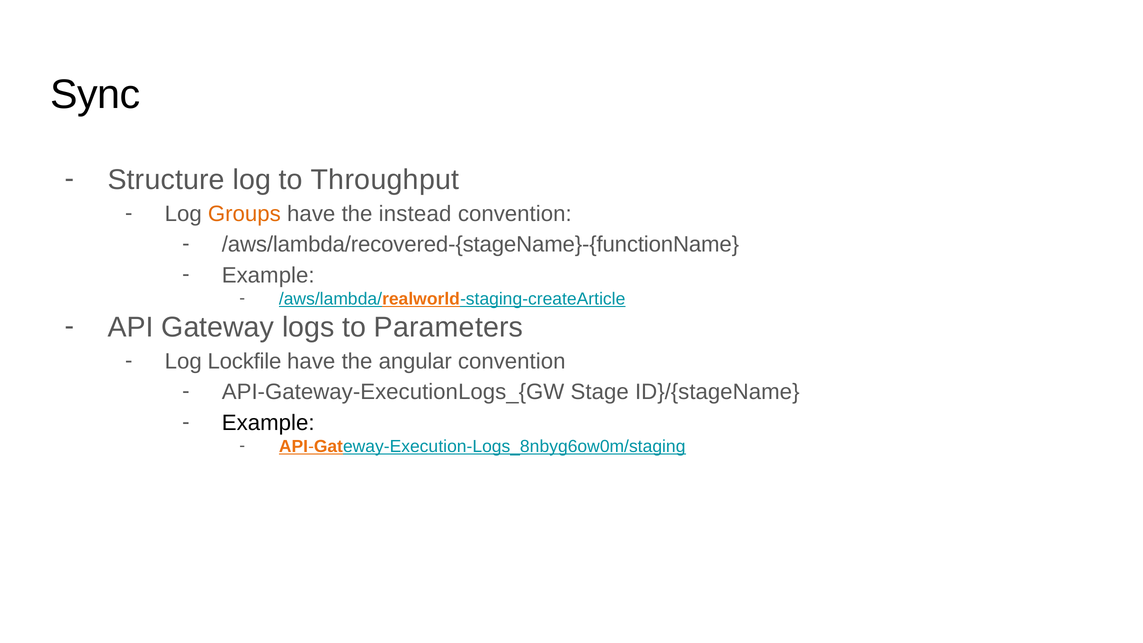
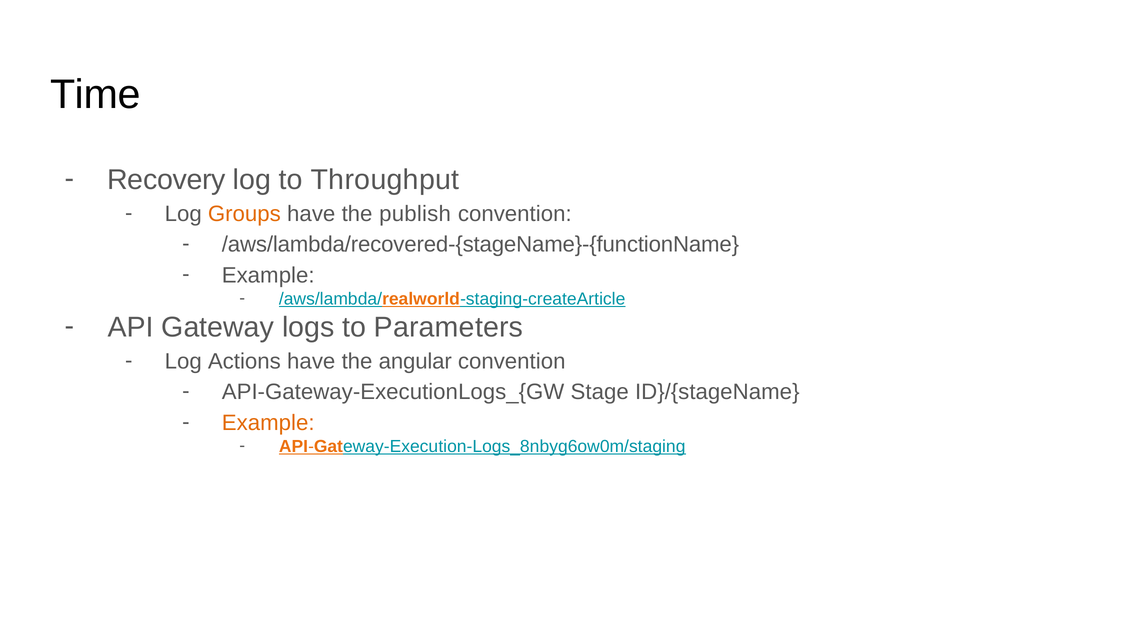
Sync: Sync -> Time (95, 95)
Structure: Structure -> Recovery (166, 180)
instead: instead -> publish (415, 214)
Lockfile: Lockfile -> Actions (244, 361)
Example colour: black -> orange (268, 423)
